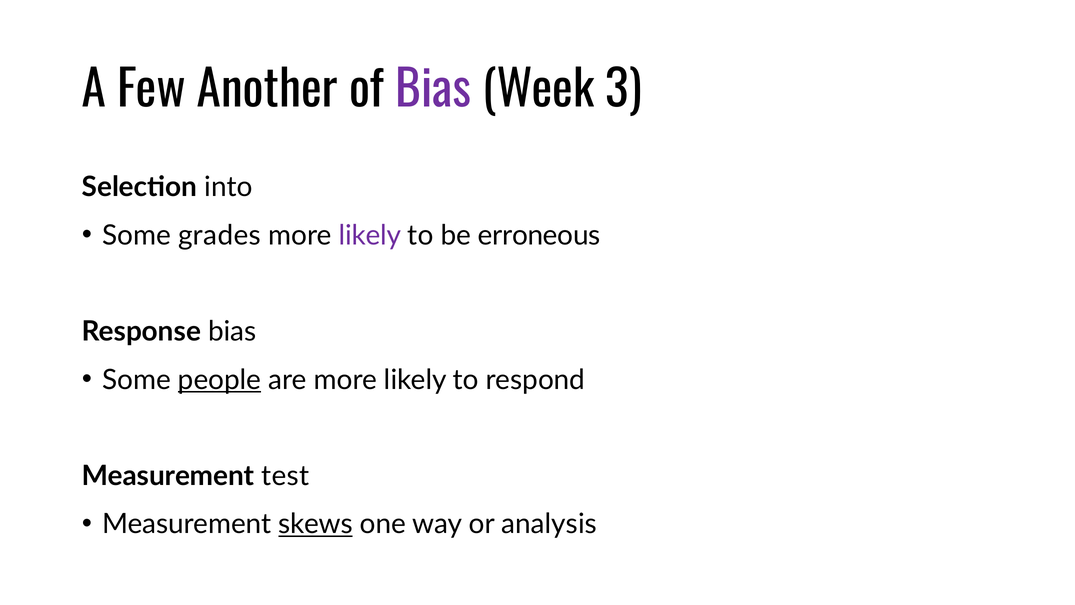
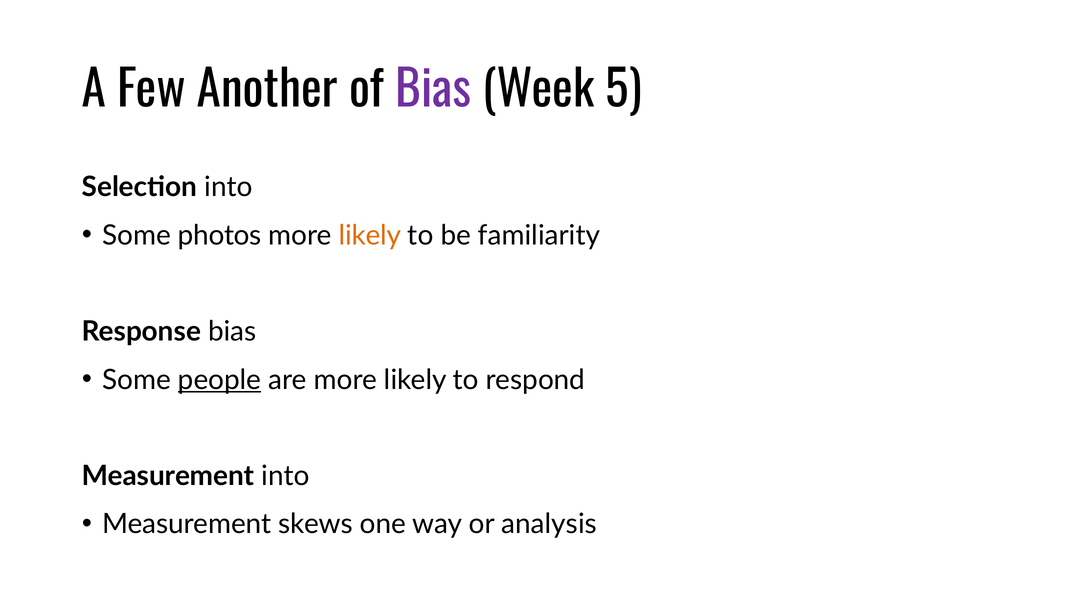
3: 3 -> 5 (624, 90)
grades: grades -> photos (220, 235)
likely colour: purple -> orange (370, 235)
erroneous: erroneous -> familiarity (539, 235)
Measurement test: test -> into (286, 476)
skews underline: present -> none (316, 524)
